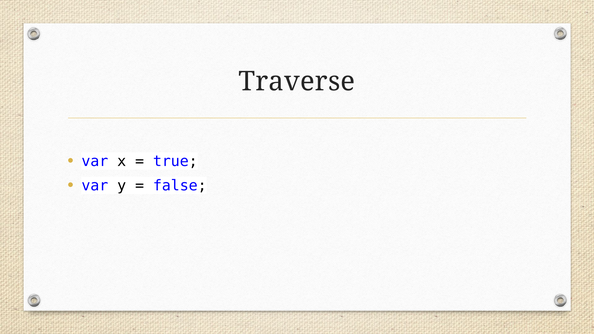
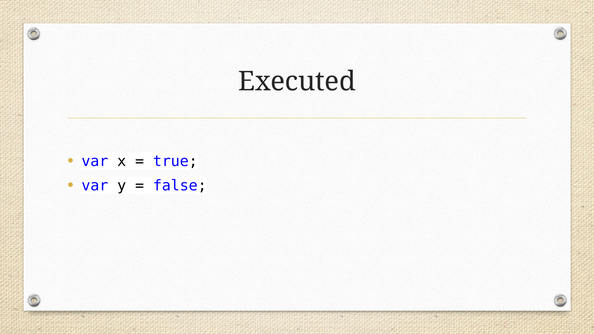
Traverse: Traverse -> Executed (297, 82)
